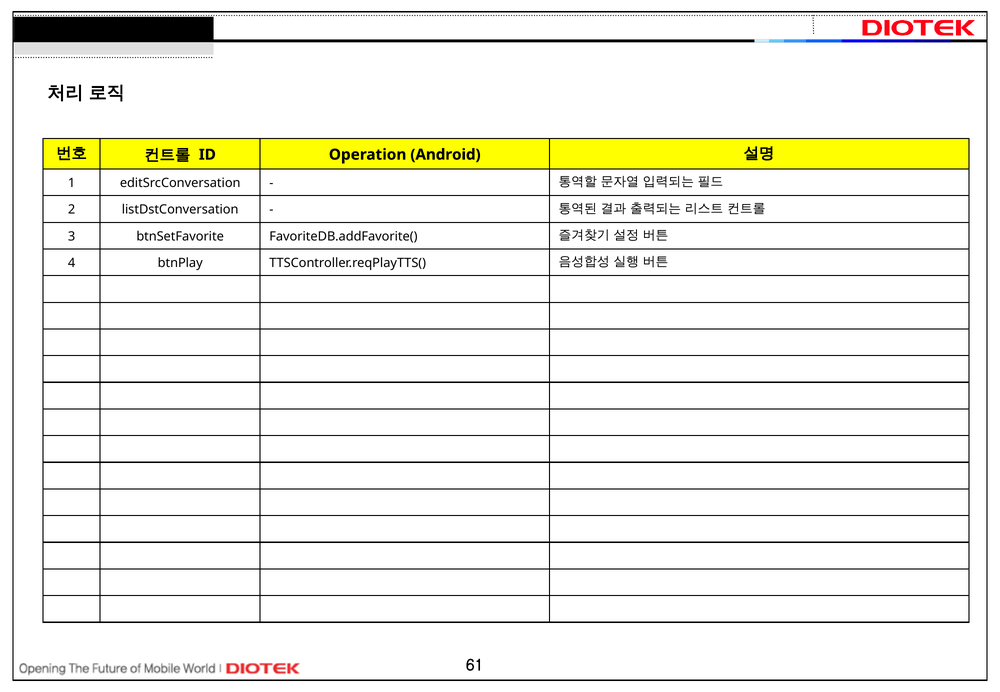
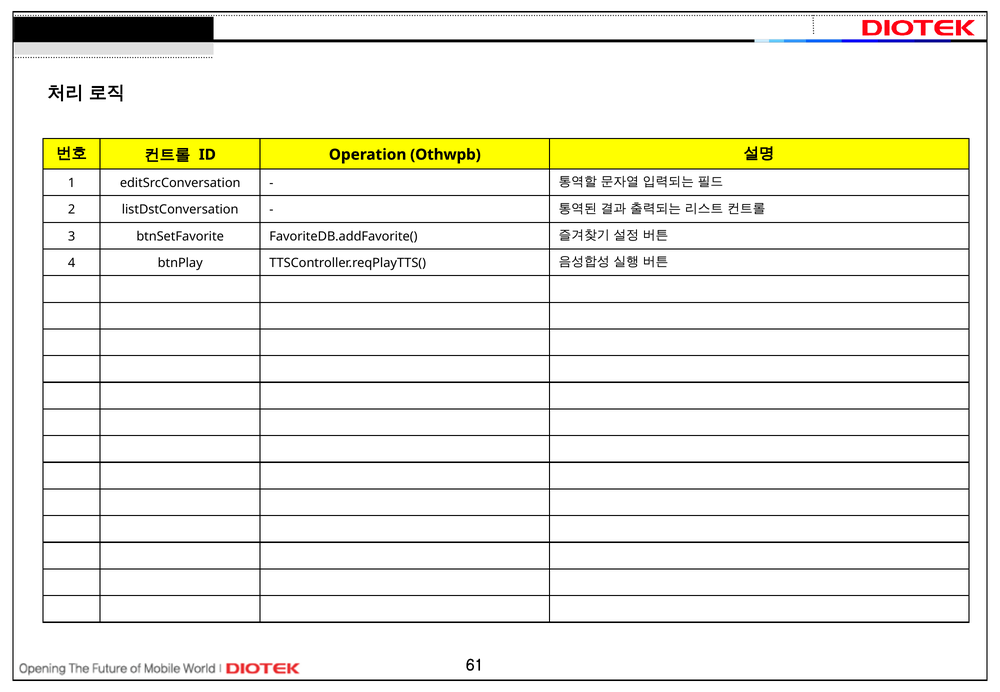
Android: Android -> Othwpb (445, 155)
